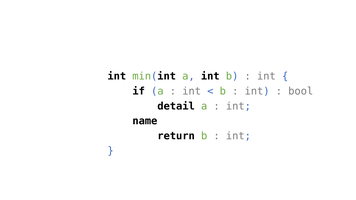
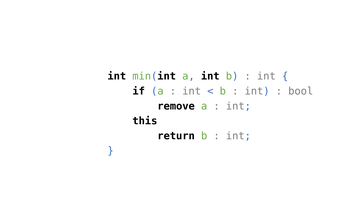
detail: detail -> remove (176, 106)
name: name -> this (145, 121)
